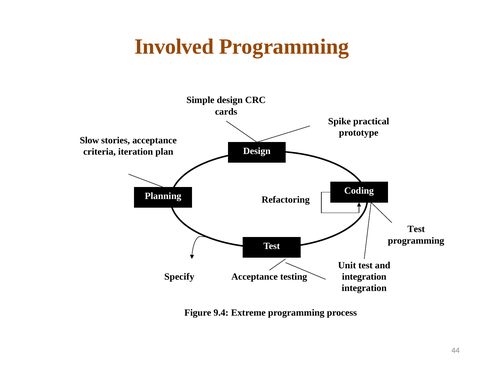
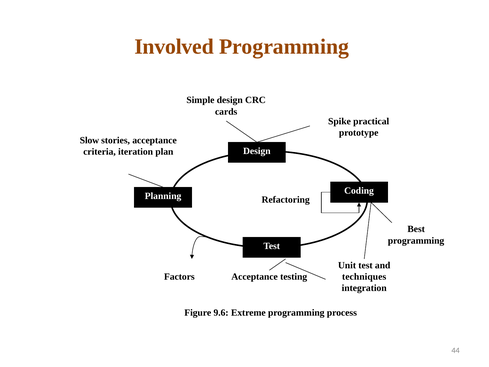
Test: Test -> Best (416, 229)
Specify: Specify -> Factors (179, 276)
integration: integration -> techniques (364, 277)
9.4: 9.4 -> 9.6 (221, 312)
